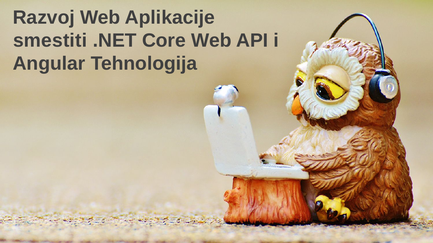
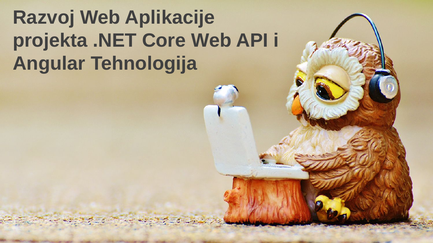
smestiti: smestiti -> projekta (50, 41)
